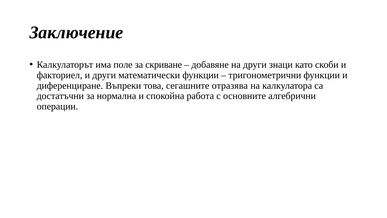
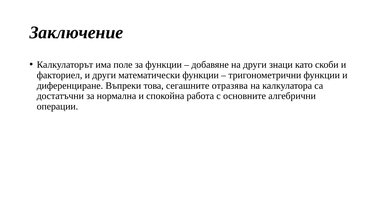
за скриване: скриване -> функции (164, 65)
